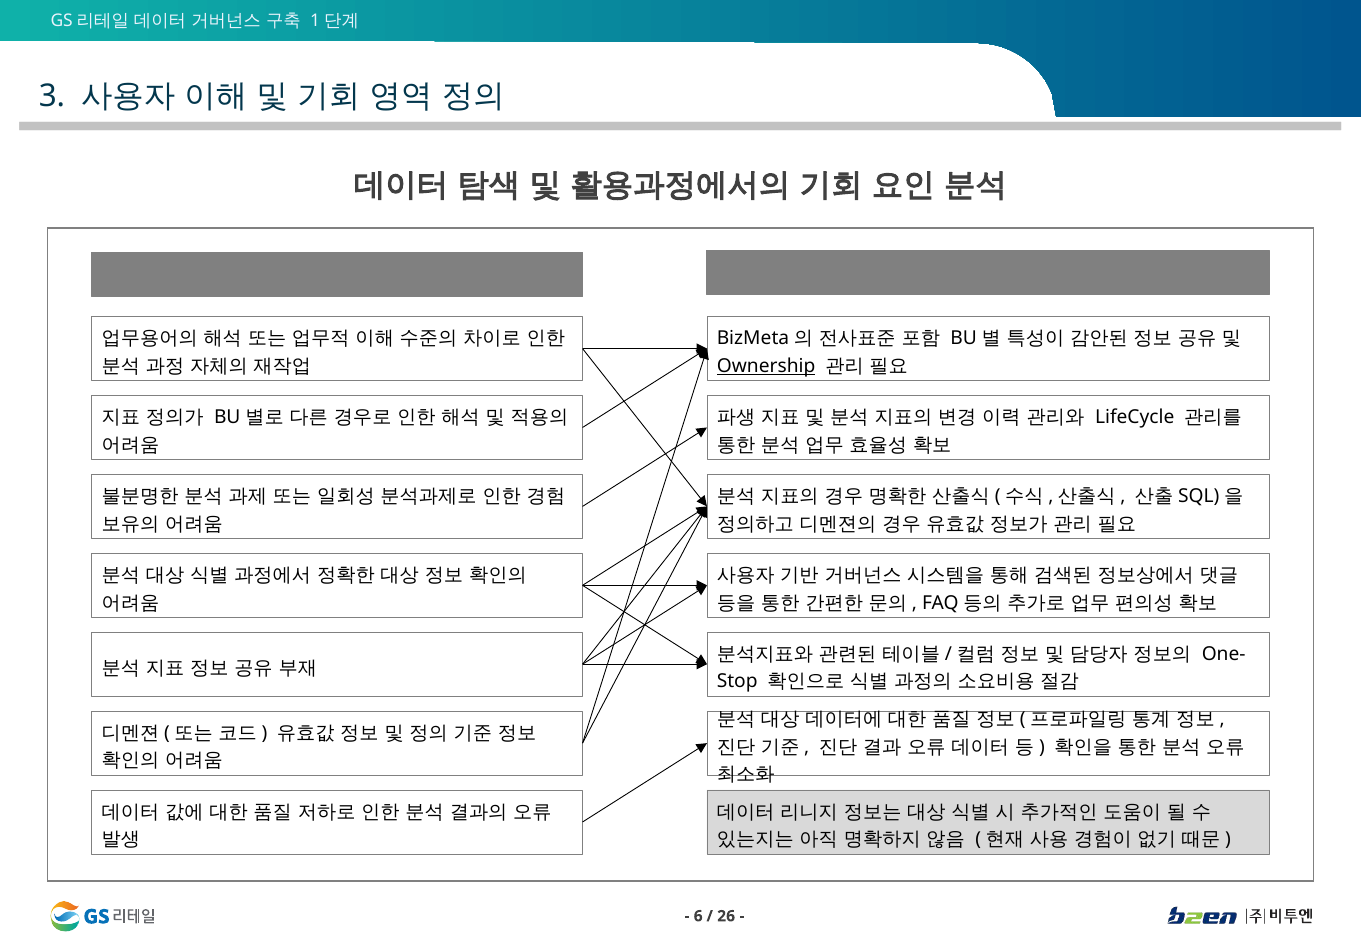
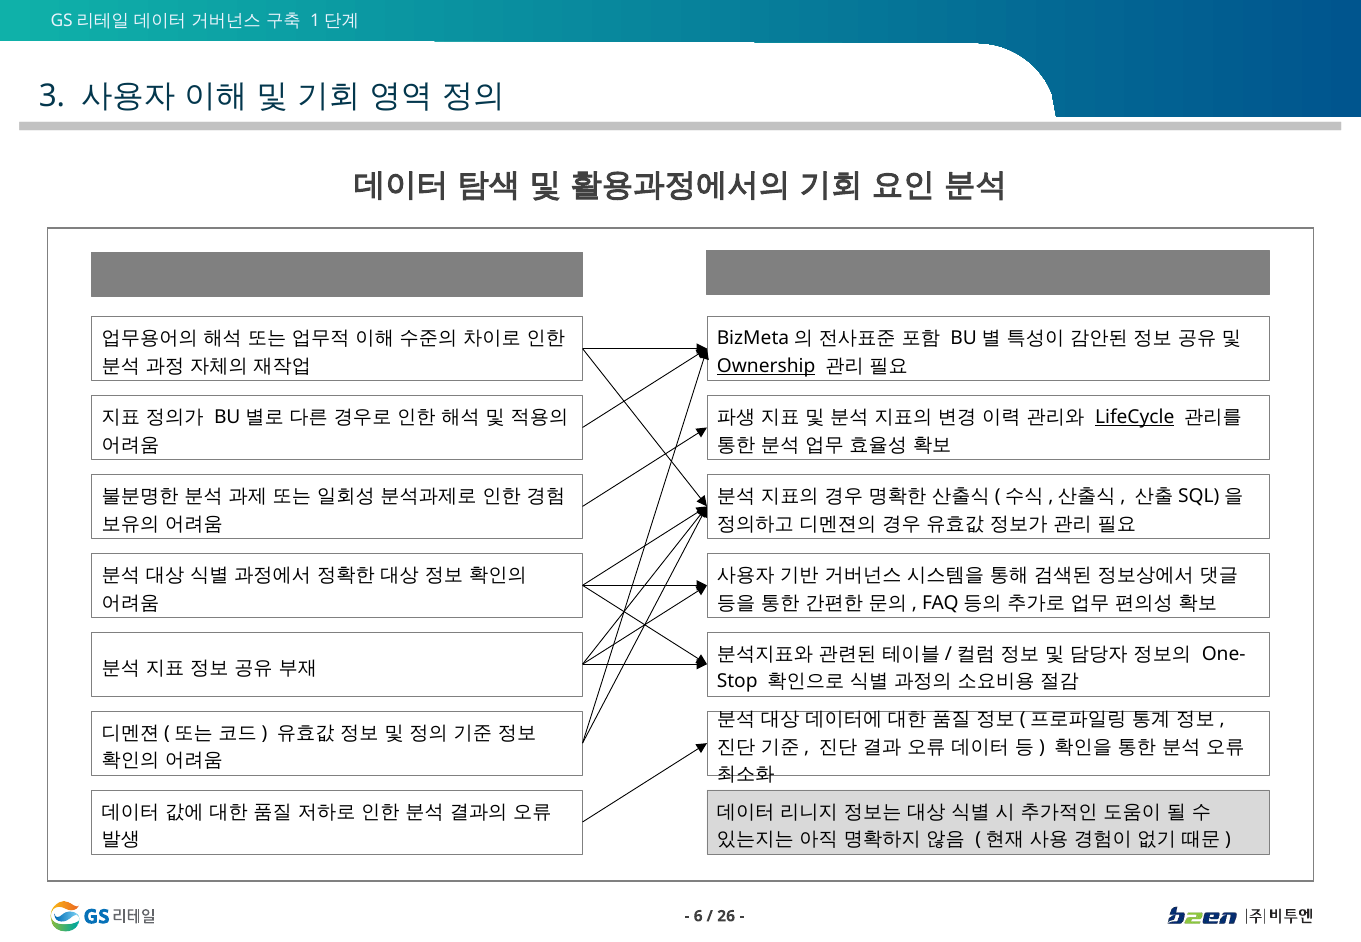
LifeCycle underline: none -> present (1135, 417)
